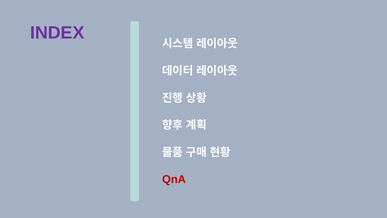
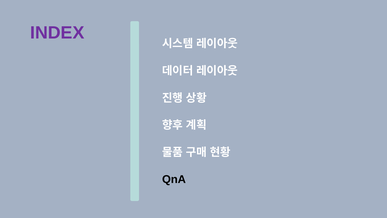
QnA colour: red -> black (174, 179)
